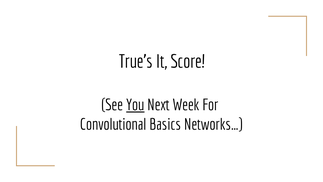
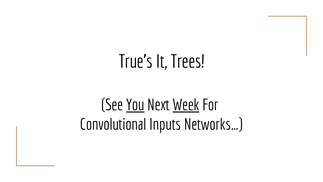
Score: Score -> Trees (188, 61)
Week underline: none -> present (186, 105)
Basics: Basics -> Inputs (165, 124)
